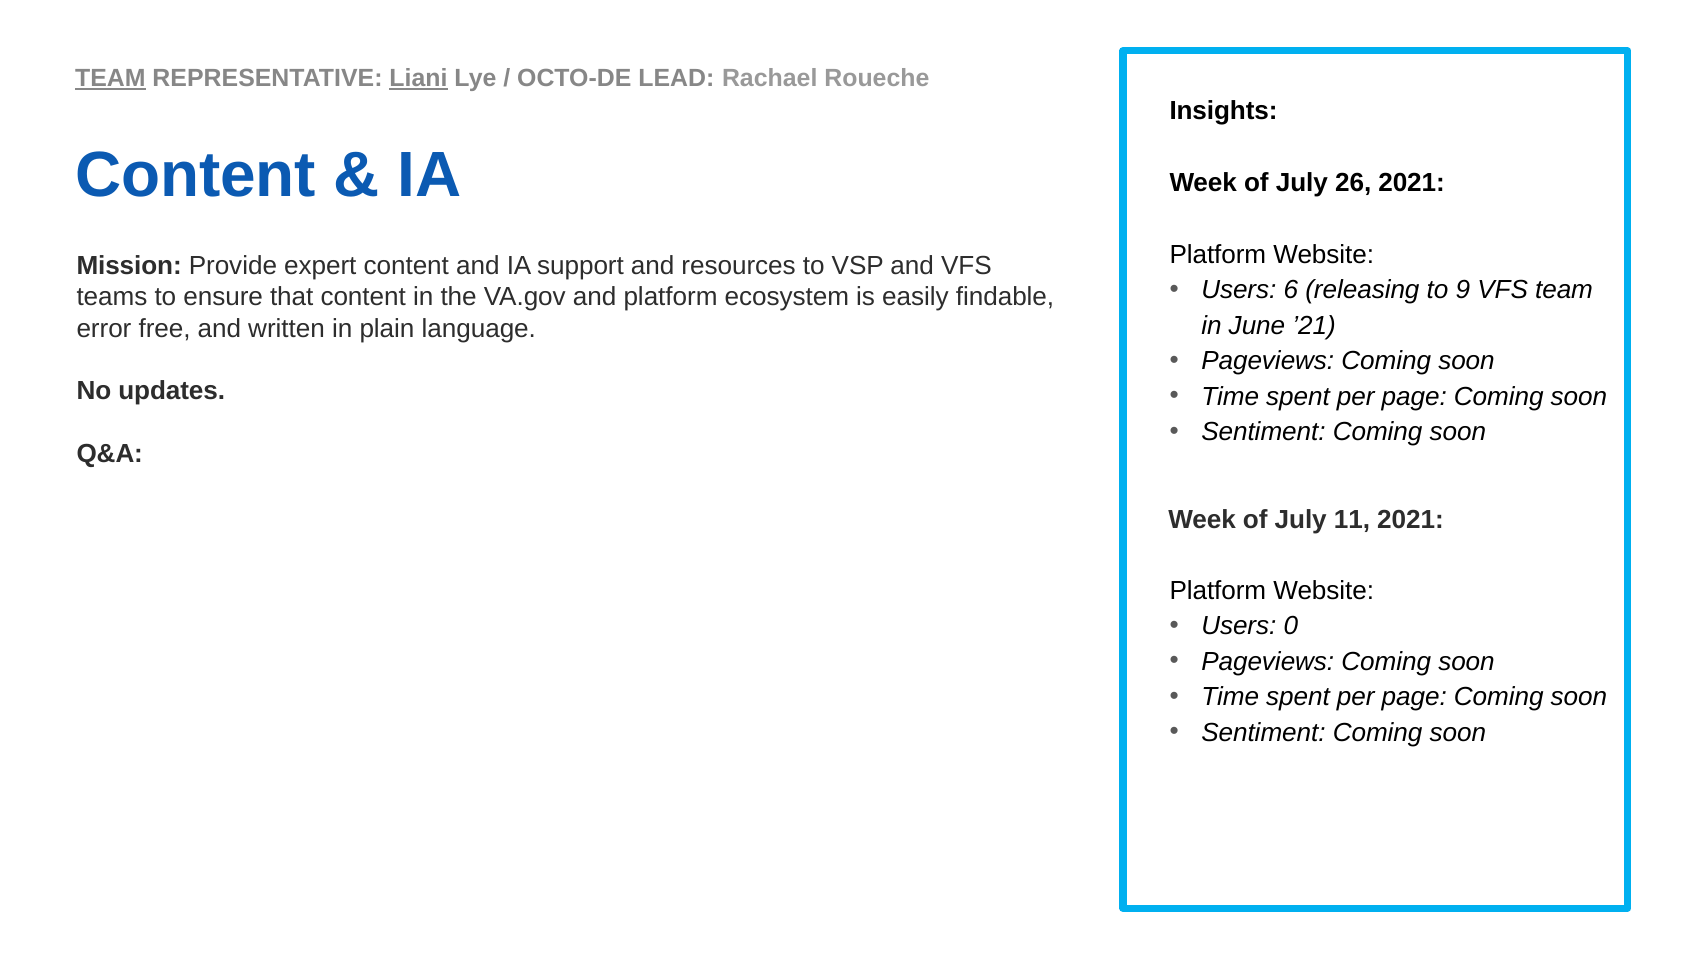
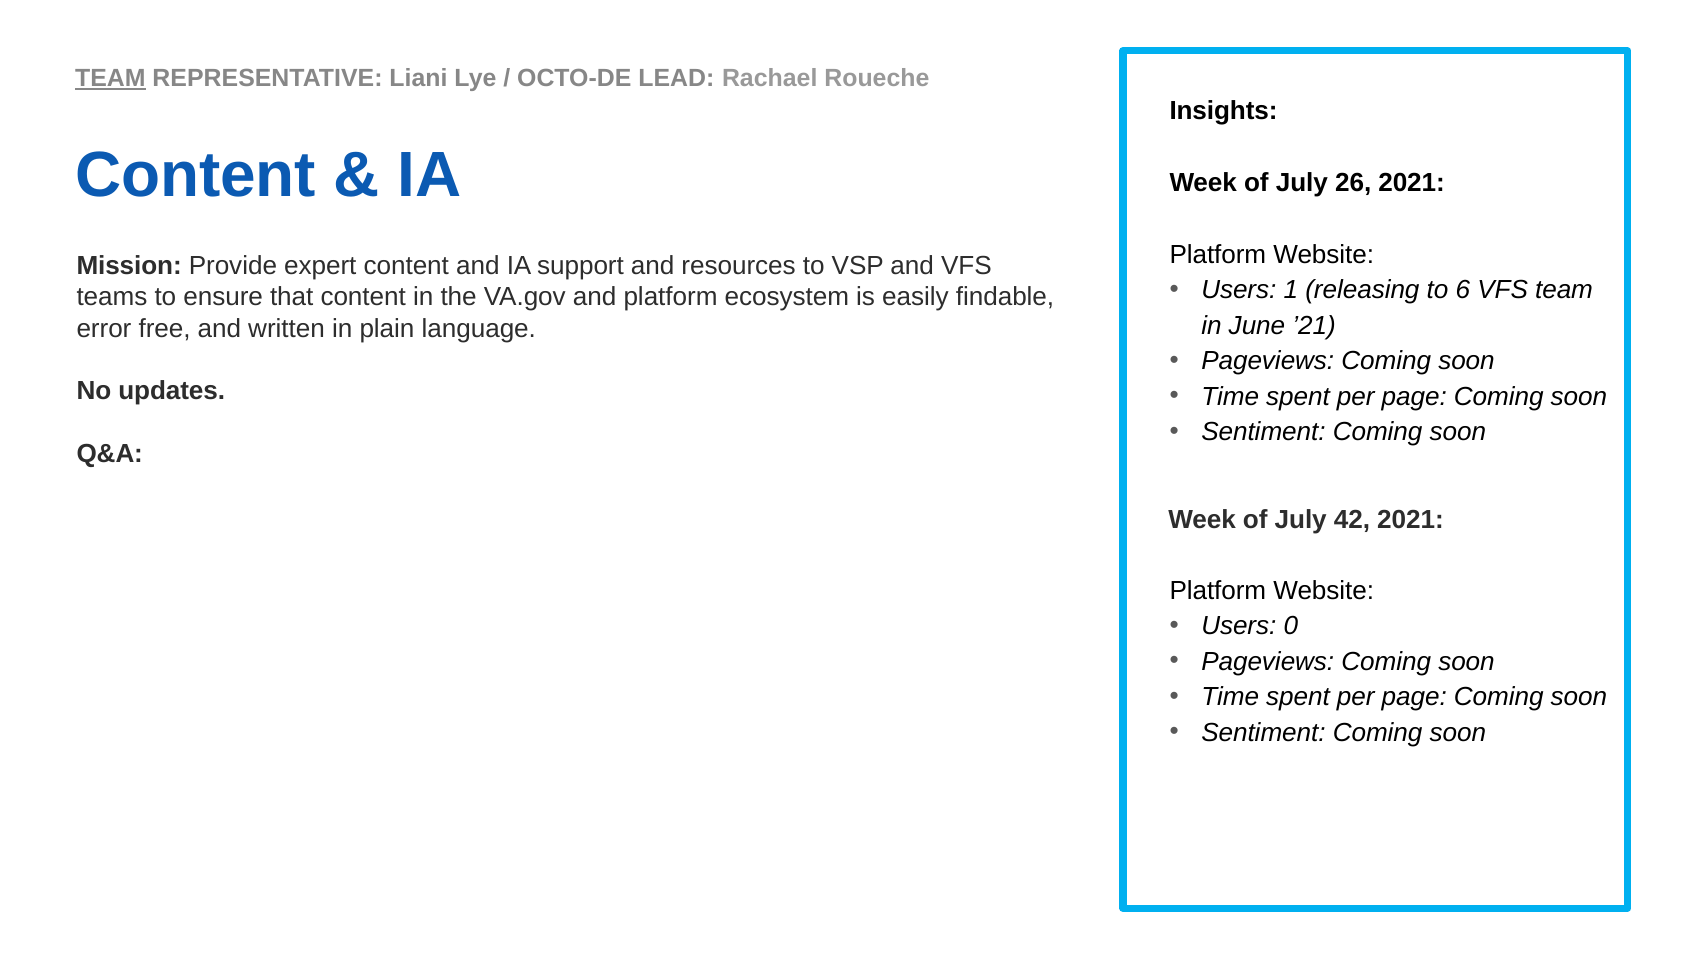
Liani underline: present -> none (418, 78)
6: 6 -> 1 (1291, 290)
9: 9 -> 6 (1463, 290)
11: 11 -> 42 (1352, 519)
